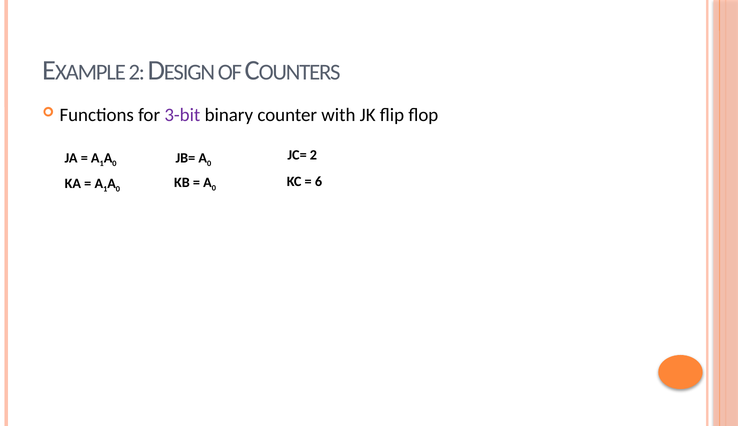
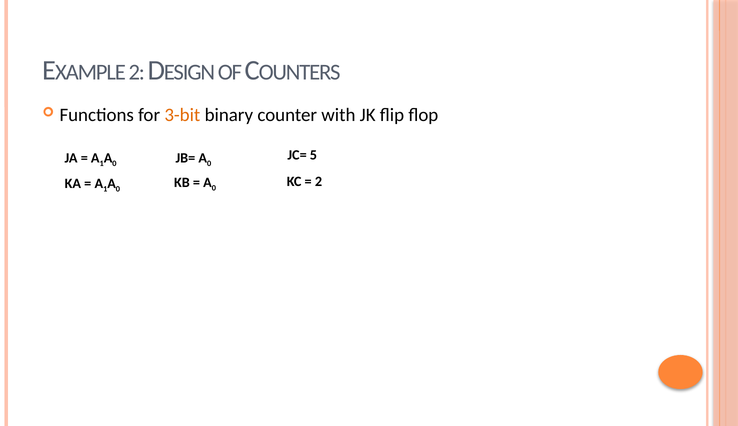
3-bit colour: purple -> orange (182, 115)
JC= 2: 2 -> 5 (313, 155)
6: 6 -> 2 (319, 182)
